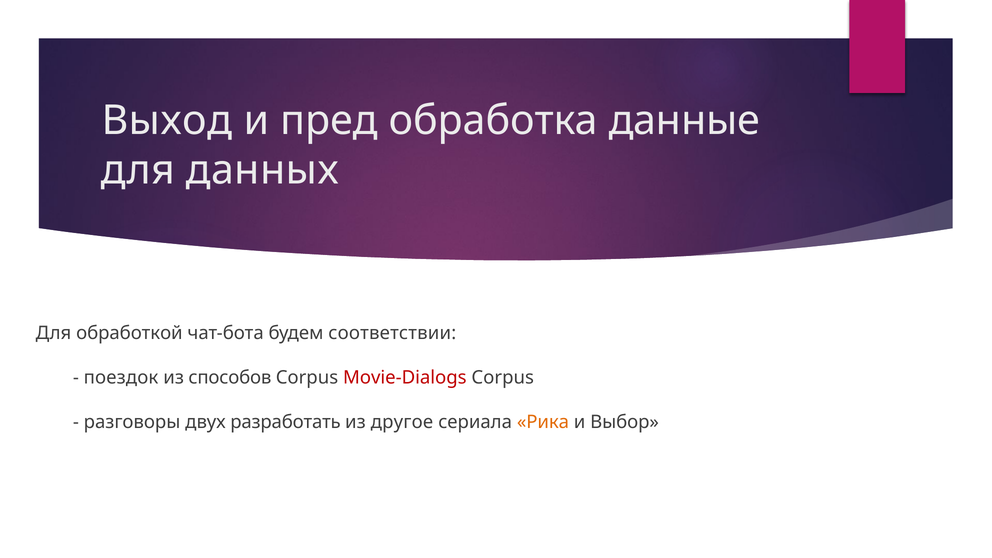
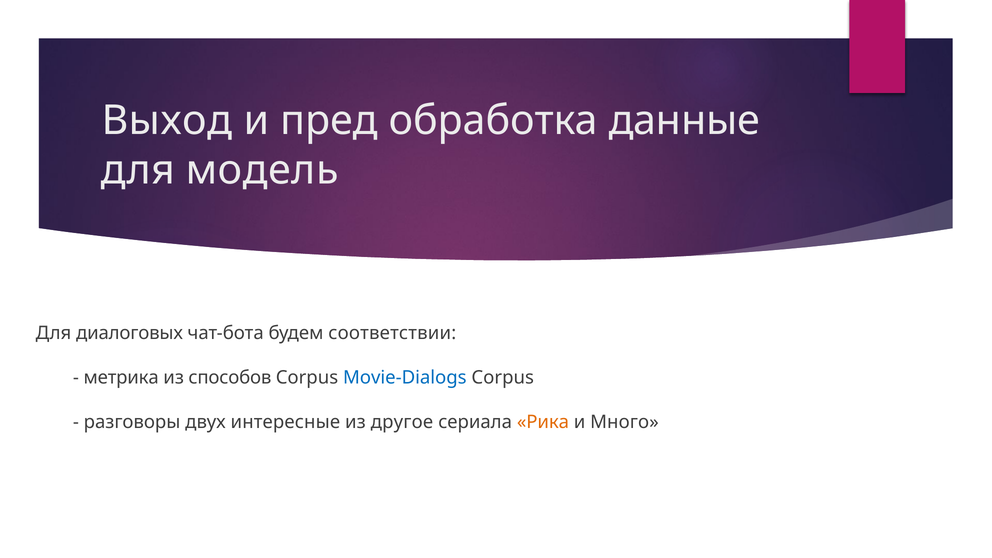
данных: данных -> модель (262, 170)
обработкой: обработкой -> диалоговых (129, 333)
поездок: поездок -> метрика (121, 378)
Movie-Dialogs colour: red -> blue (405, 378)
разработать: разработать -> интересные (285, 422)
Выбор: Выбор -> Много (624, 422)
